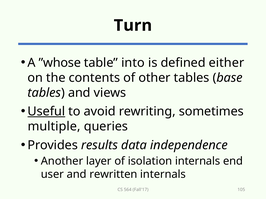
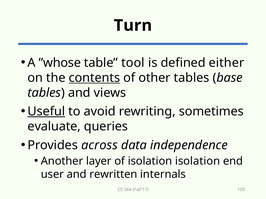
into: into -> tool (133, 63)
contents underline: none -> present (94, 78)
multiple: multiple -> evaluate (54, 127)
results: results -> across (99, 146)
isolation internals: internals -> isolation (198, 161)
